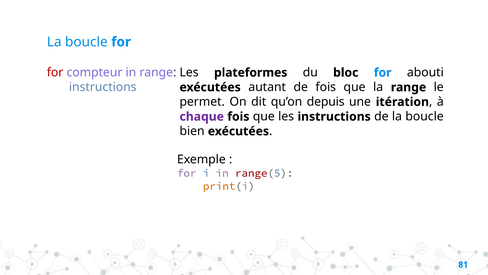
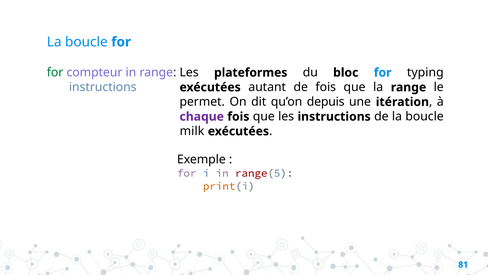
for colour: red -> green (55, 72)
abouti: abouti -> typing (425, 72)
bien: bien -> milk (192, 131)
